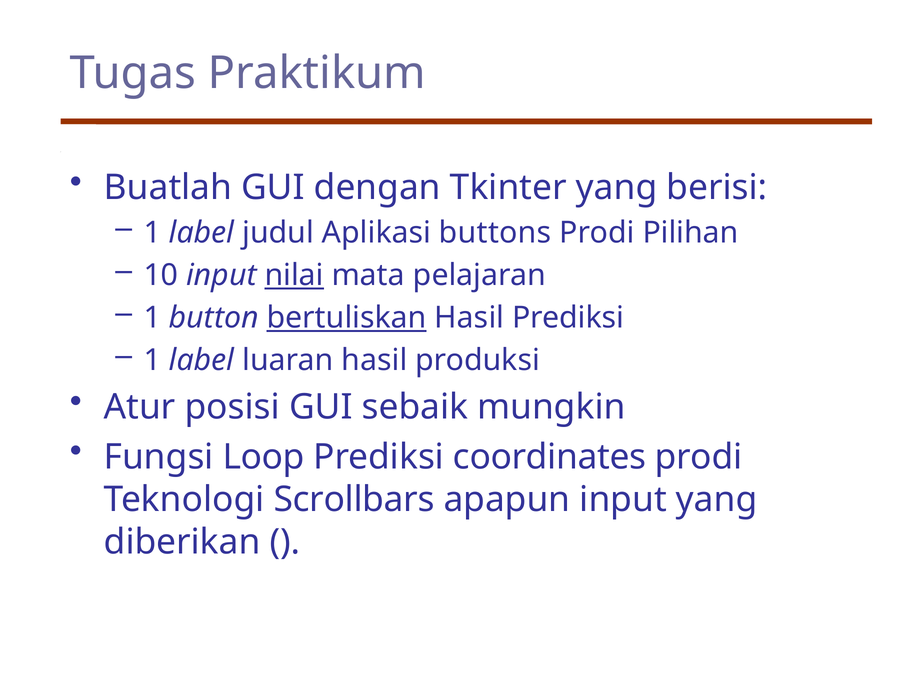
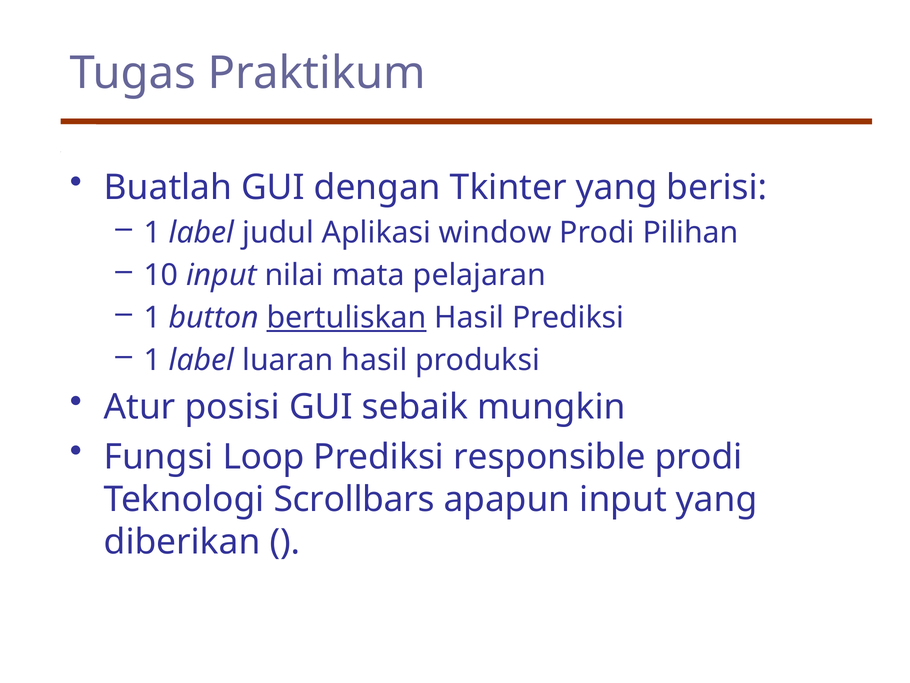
buttons: buttons -> window (495, 233)
nilai underline: present -> none (294, 275)
coordinates: coordinates -> responsible (549, 457)
